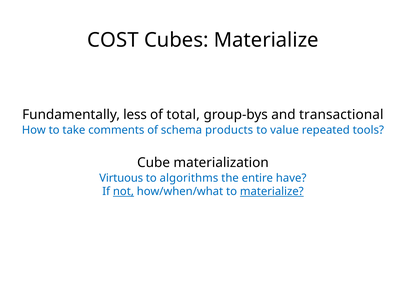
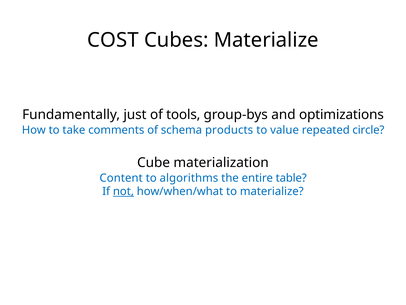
less: less -> just (135, 115)
total: total -> tools (183, 115)
transactional: transactional -> optimizations (341, 115)
tools: tools -> circle (368, 130)
Virtuous: Virtuous -> Content (121, 178)
have: have -> table (291, 178)
materialize underline: present -> none (272, 191)
